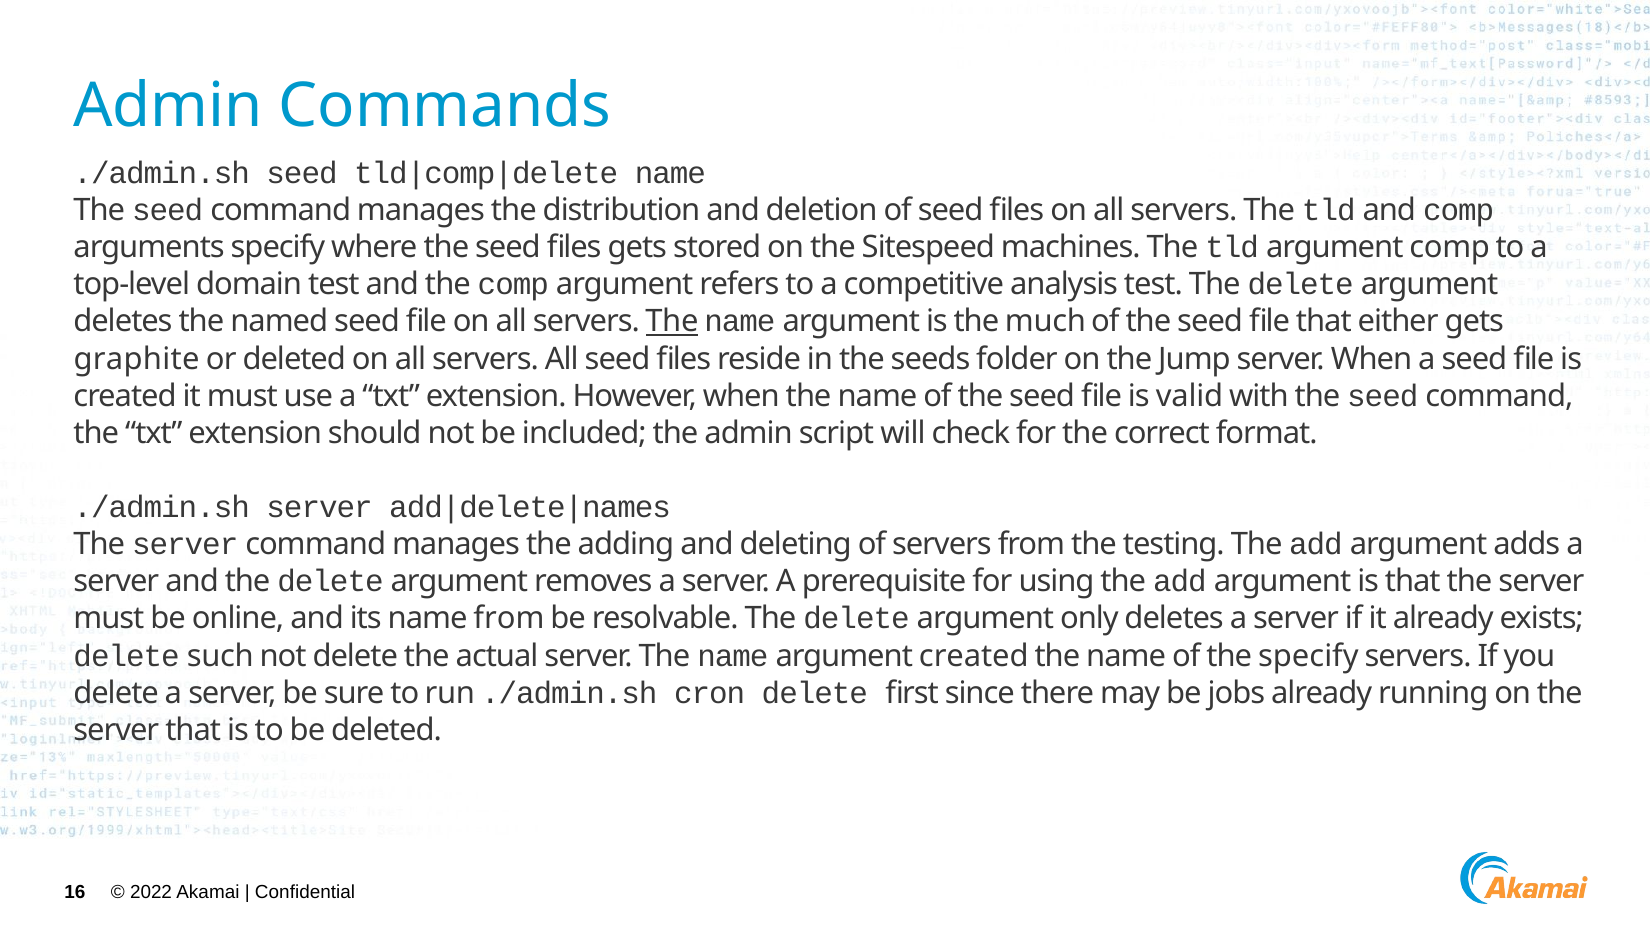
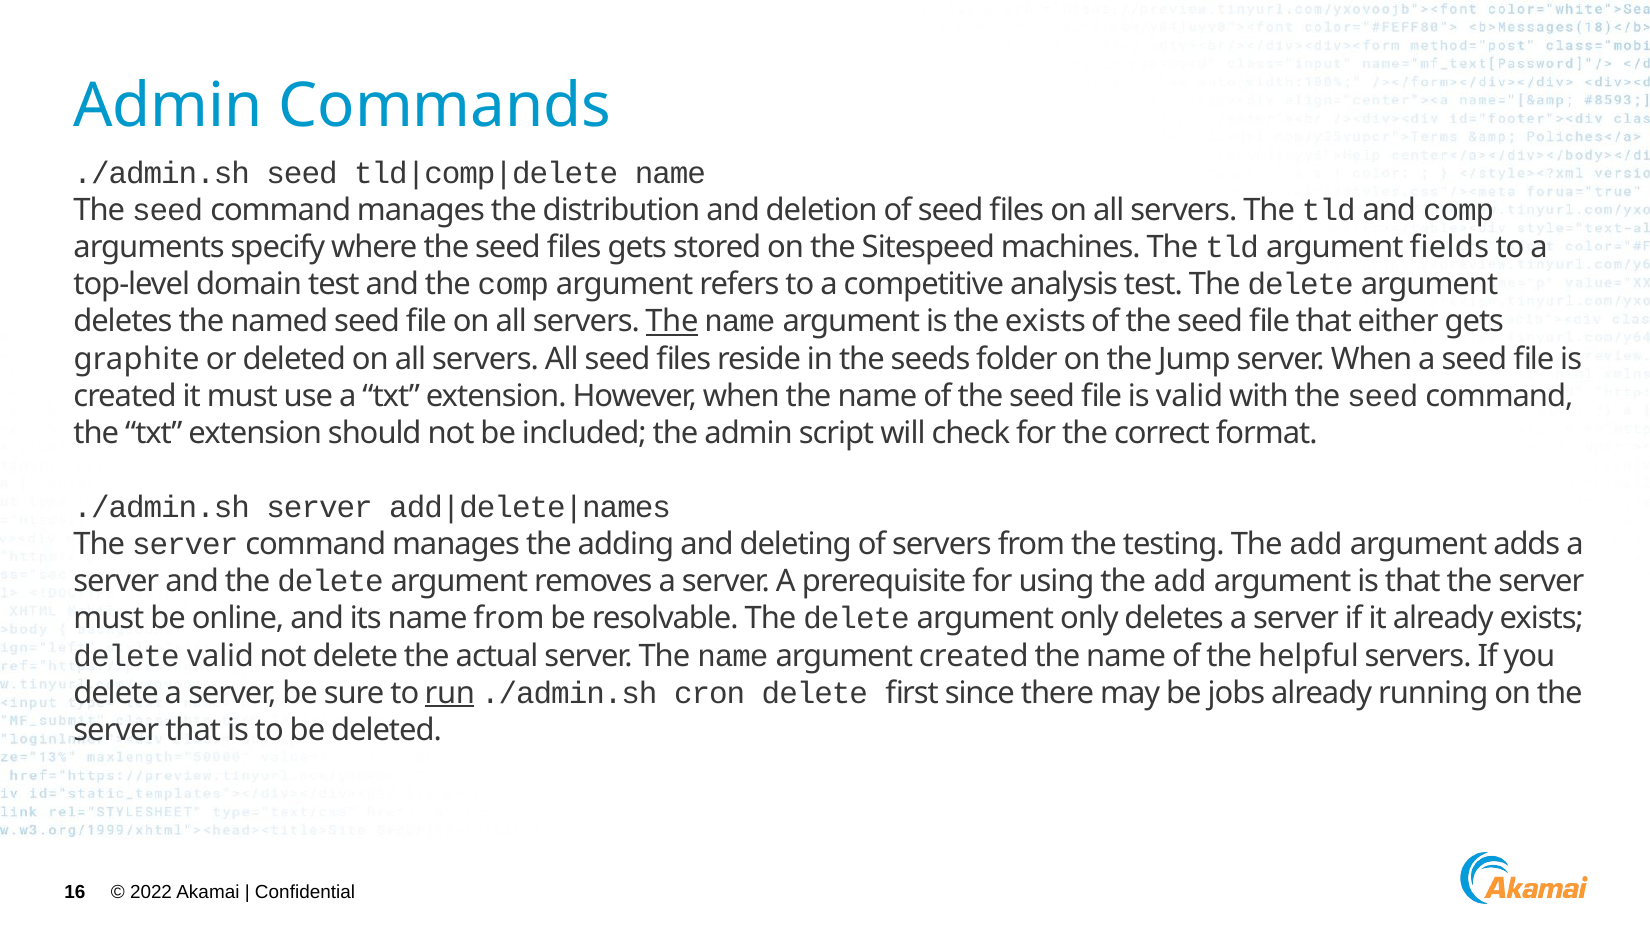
argument comp: comp -> fields (1449, 248)
the much: much -> exists (1045, 322)
delete such: such -> valid (220, 656)
the specify: specify -> helpful (1308, 656)
run underline: none -> present (450, 693)
